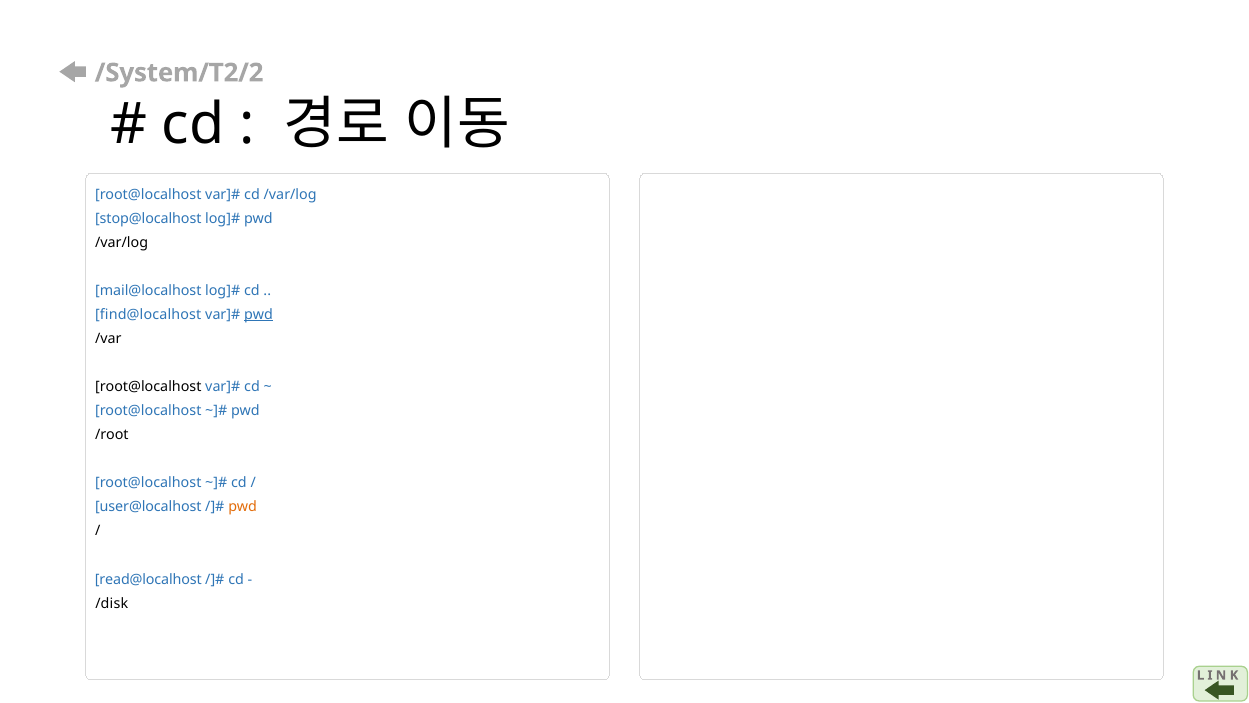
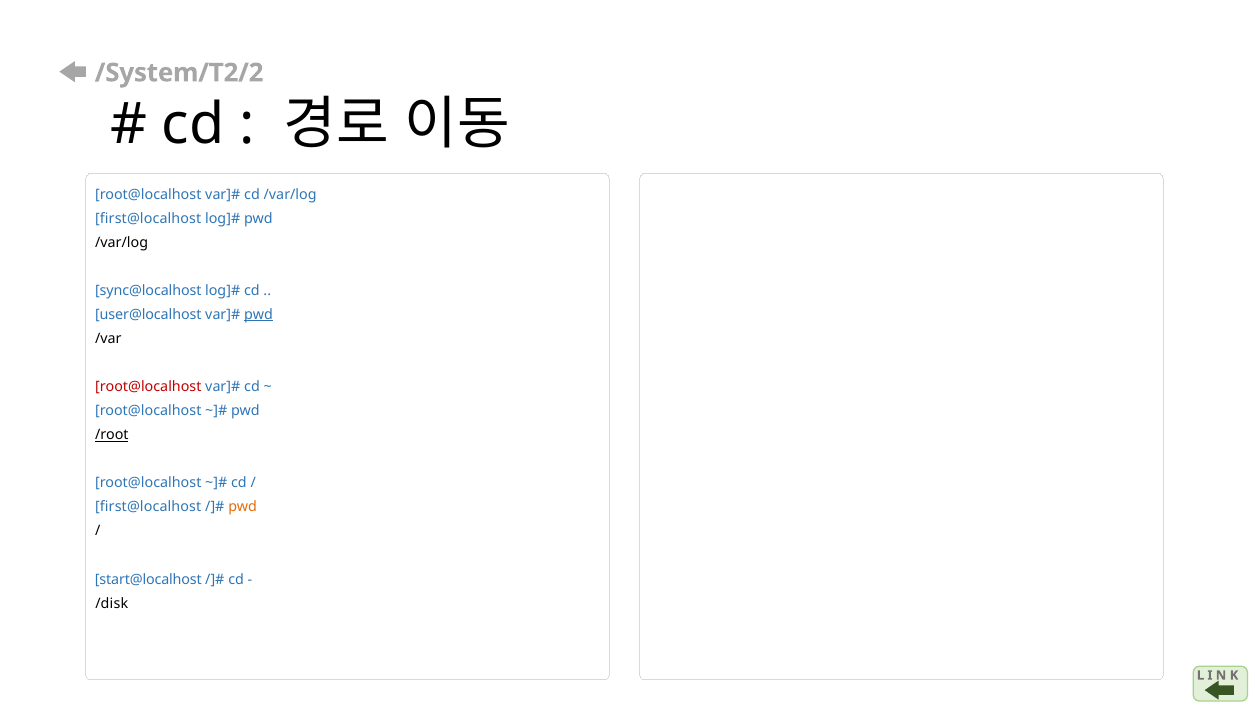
stop@localhost: stop@localhost -> first@localhost (148, 218)
mail@localhost: mail@localhost -> sync@localhost (148, 290)
find@localhost: find@localhost -> user@localhost (148, 314)
root@localhost colour: black -> red (148, 387)
/root underline: none -> present (112, 435)
user@localhost: user@localhost -> first@localhost (148, 507)
read@localhost: read@localhost -> start@localhost (148, 579)
